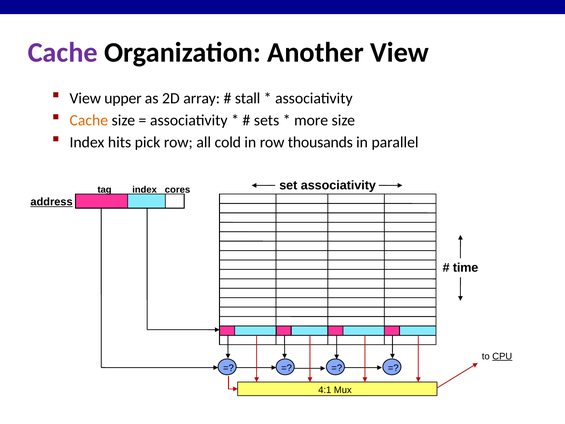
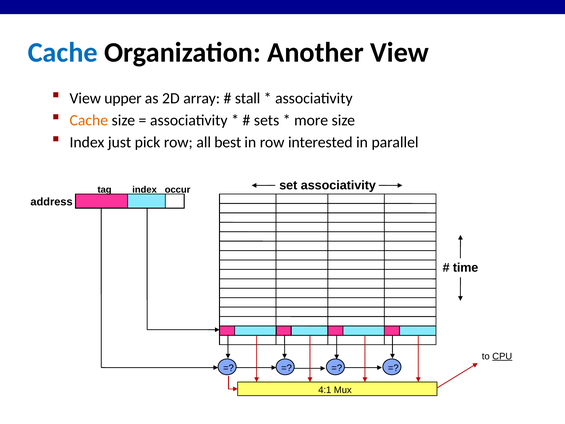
Cache colour: purple -> blue (63, 52)
hits: hits -> just (120, 142)
cold: cold -> best (228, 142)
thousands: thousands -> interested (320, 142)
cores: cores -> occur (178, 190)
address underline: present -> none (52, 202)
